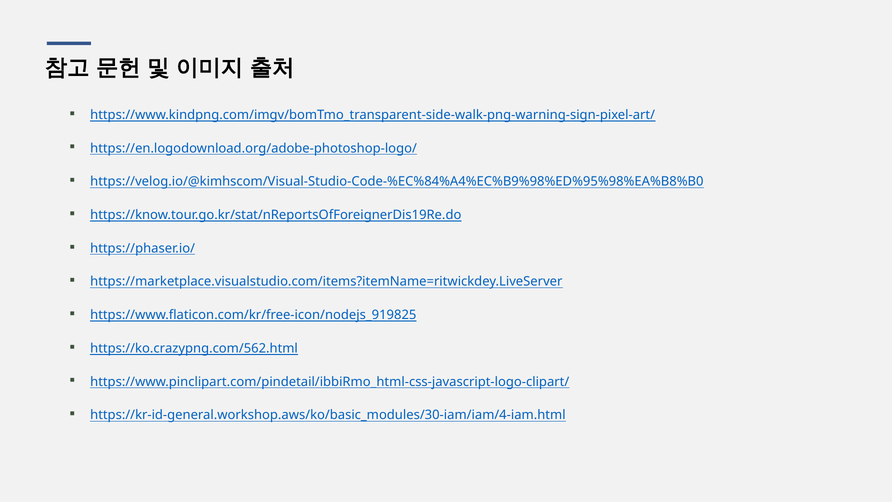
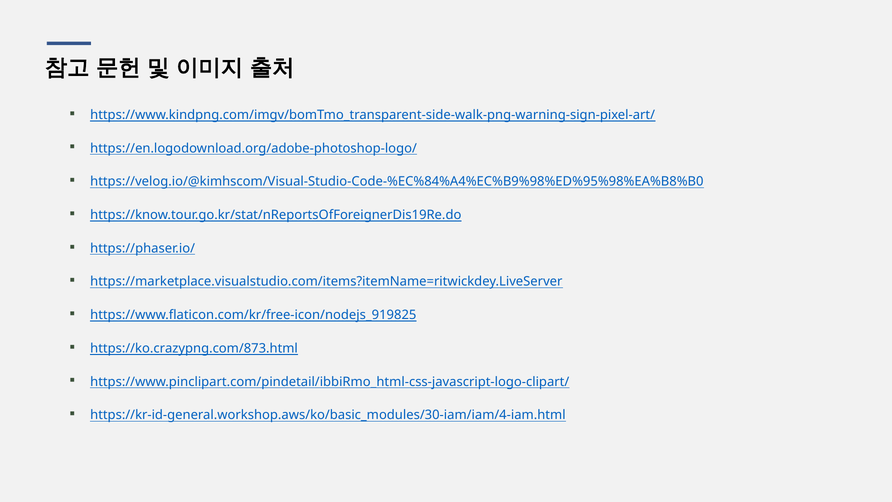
https://ko.crazypng.com/562.html: https://ko.crazypng.com/562.html -> https://ko.crazypng.com/873.html (194, 348)
